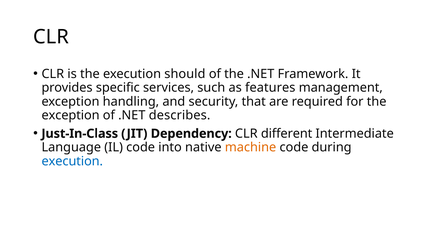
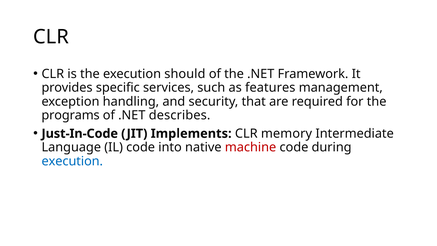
exception: exception -> programs (71, 115)
Just-In-Class: Just-In-Class -> Just-In-Code (80, 134)
Dependency: Dependency -> Implements (191, 134)
different: different -> memory (286, 134)
machine colour: orange -> red (251, 147)
